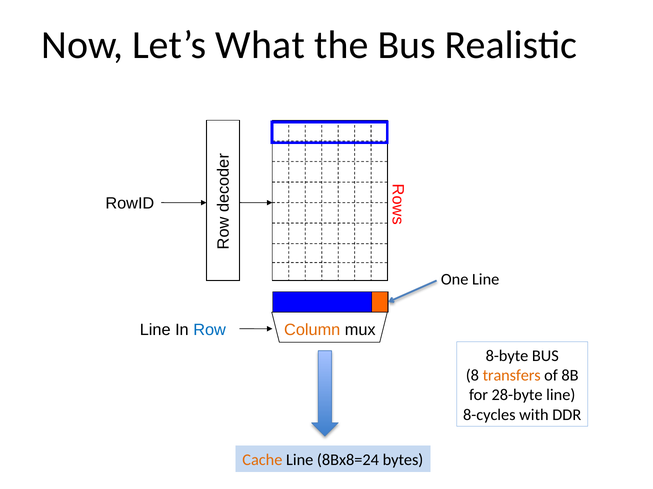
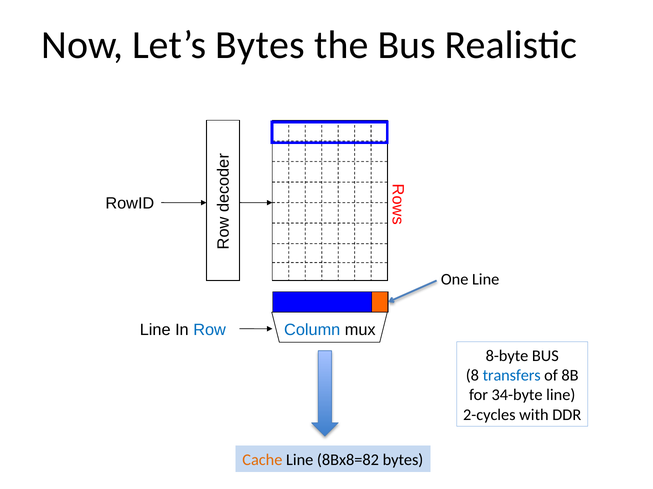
Let’s What: What -> Bytes (260, 45)
Column colour: orange -> blue (312, 330)
transfers colour: orange -> blue (512, 376)
28-byte: 28-byte -> 34-byte (517, 396)
8-cycles: 8-cycles -> 2-cycles (489, 415)
8Bx8=24: 8Bx8=24 -> 8Bx8=82 (348, 461)
